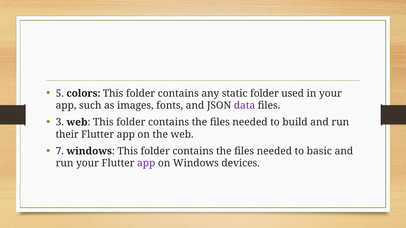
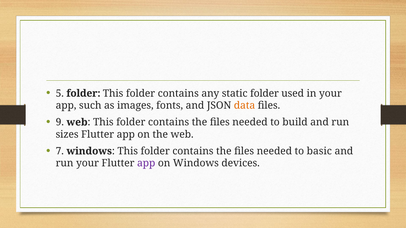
5 colors: colors -> folder (83, 93)
data colour: purple -> orange (245, 106)
3: 3 -> 9 (60, 122)
their: their -> sizes (67, 135)
